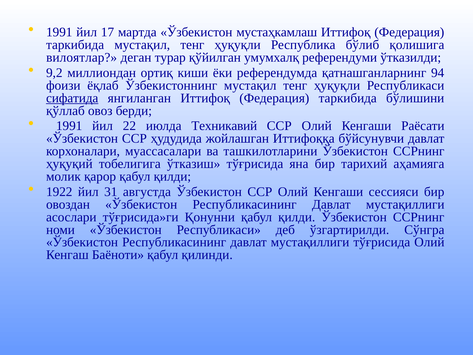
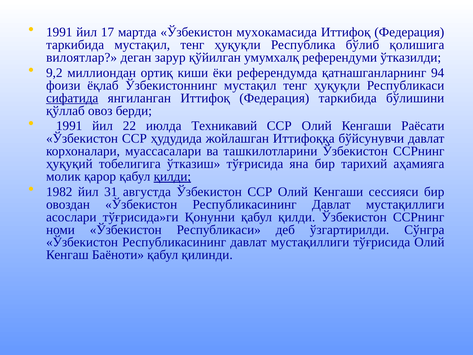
мустаҳкамлаш: мустаҳкамлаш -> мухокамасида (277, 32)
турар: турар -> зарур (170, 58)
қилди underline: none -> present (172, 176)
1922: 1922 -> 1982 (59, 192)
